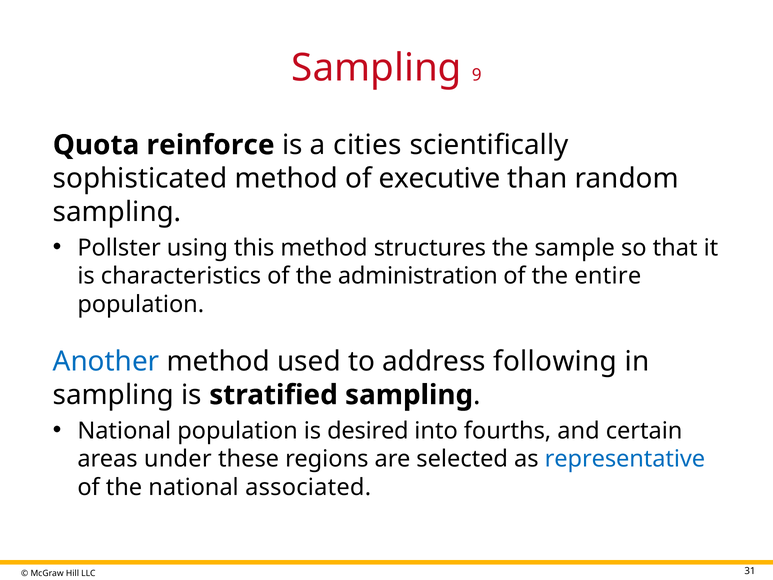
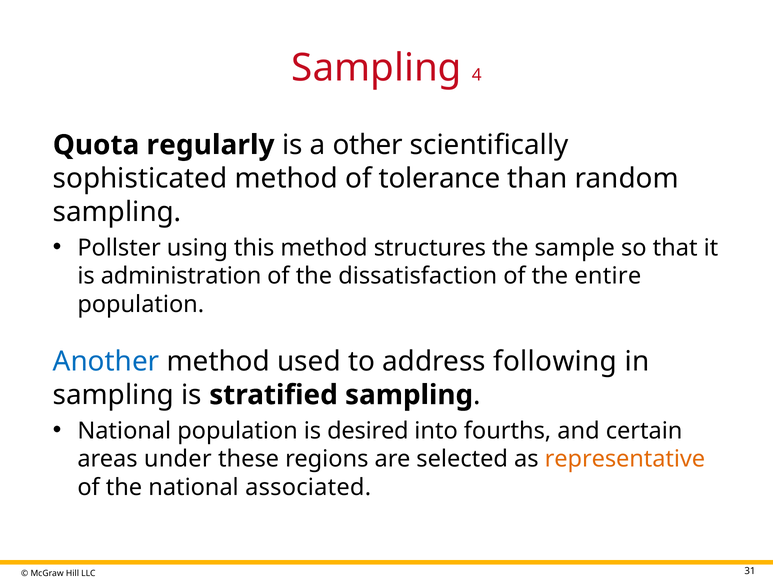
9: 9 -> 4 (477, 75)
reinforce: reinforce -> regularly (210, 145)
cities: cities -> other (368, 145)
executive: executive -> tolerance (440, 178)
characteristics: characteristics -> administration (181, 276)
administration: administration -> dissatisfaction (418, 276)
representative colour: blue -> orange (625, 459)
